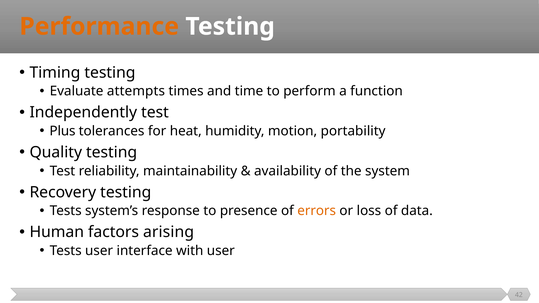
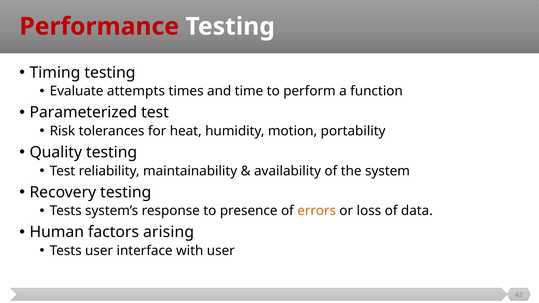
Performance colour: orange -> red (99, 27)
Independently: Independently -> Parameterized (83, 113)
Plus: Plus -> Risk (62, 131)
